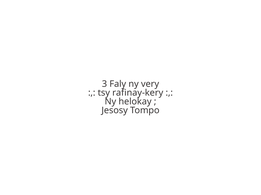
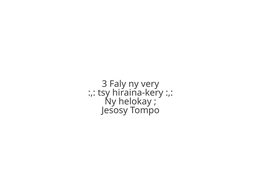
rafinay-kery: rafinay-kery -> hiraina-kery (138, 93)
